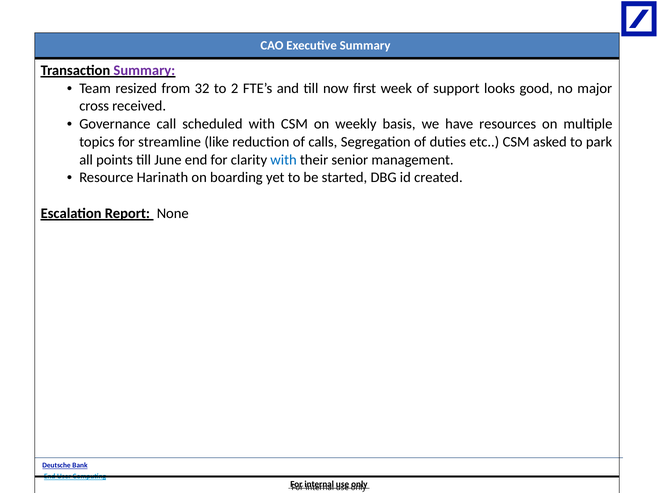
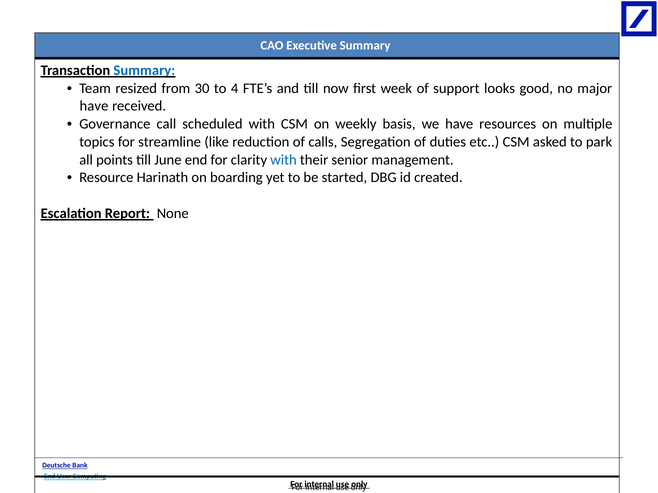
Summary colour: purple -> blue (144, 71)
32: 32 -> 30 (202, 88)
2: 2 -> 4 (235, 88)
cross: cross -> have (94, 106)
